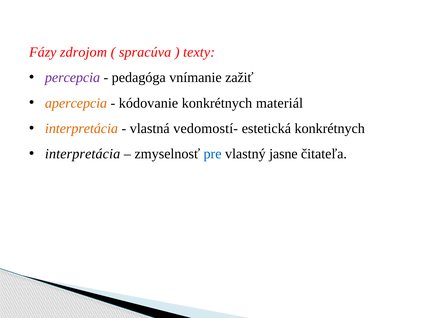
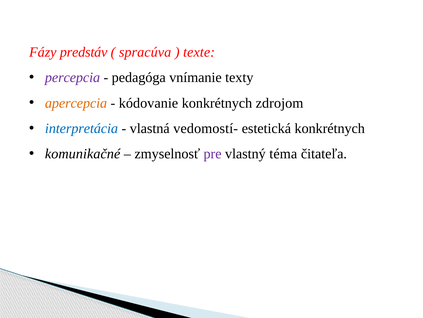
zdrojom: zdrojom -> predstáv (84, 52)
texty: texty -> texte (199, 52)
zažiť: zažiť -> texty (239, 77)
materiál: materiál -> zdrojom (280, 103)
interpretácia colour: orange -> blue (82, 128)
interpretácia: interpretácia -> komunikačné (83, 154)
pre colour: blue -> purple (213, 154)
jasne: jasne -> téma (283, 154)
